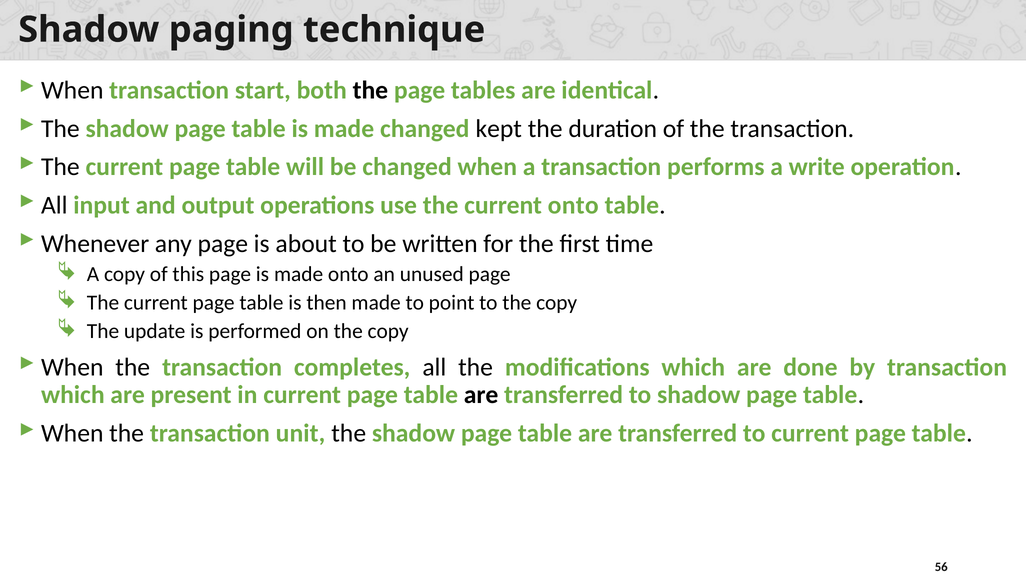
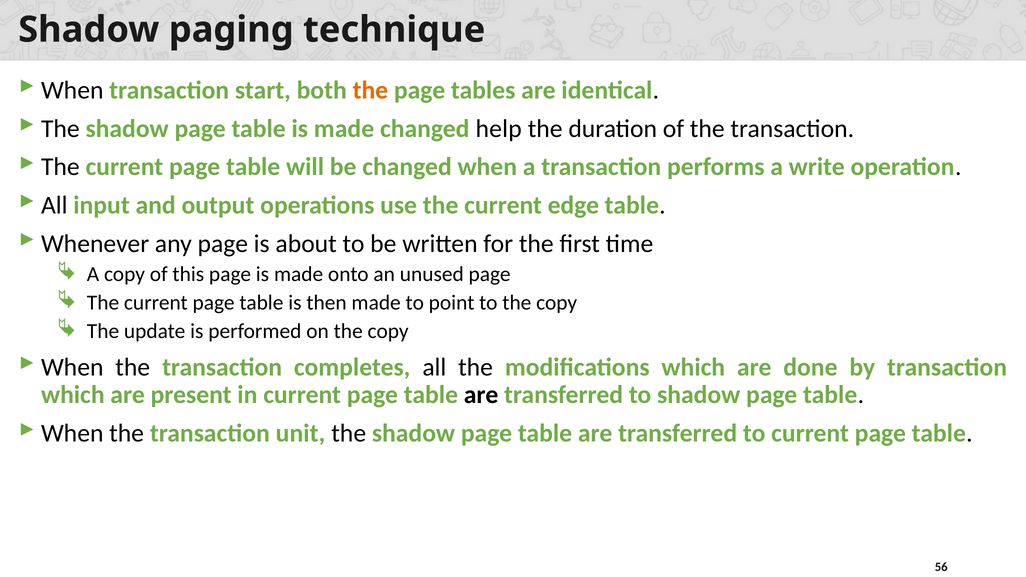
the colour: black -> orange (370, 90)
kept: kept -> help (499, 129)
current onto: onto -> edge (573, 205)
